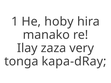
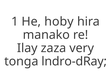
kapa-dRay: kapa-dRay -> lndro-dRay (74, 62)
